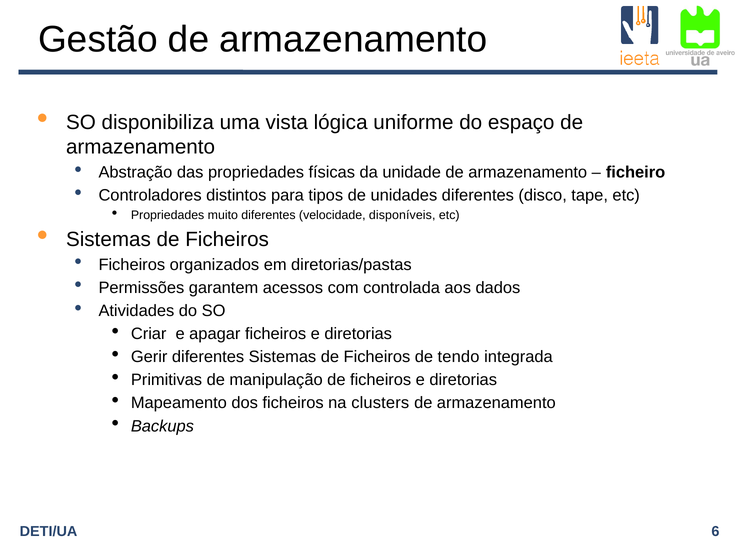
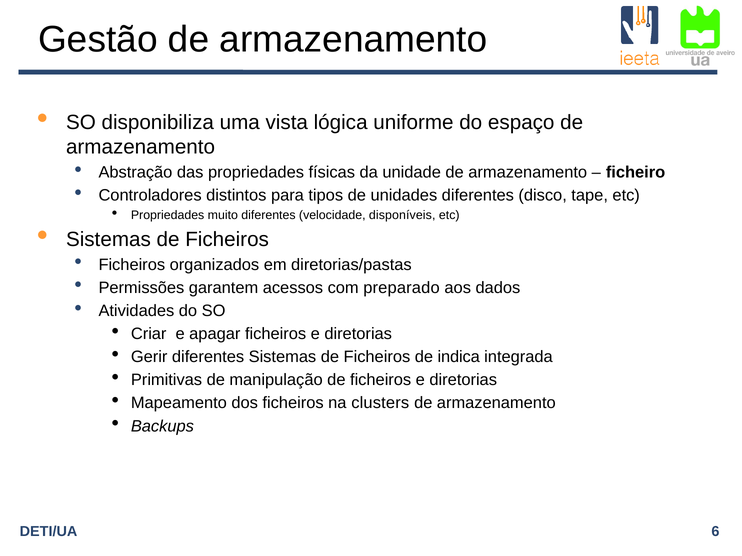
controlada: controlada -> preparado (401, 288)
tendo: tendo -> indica (459, 357)
